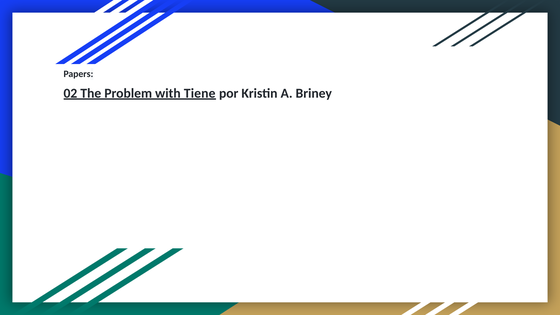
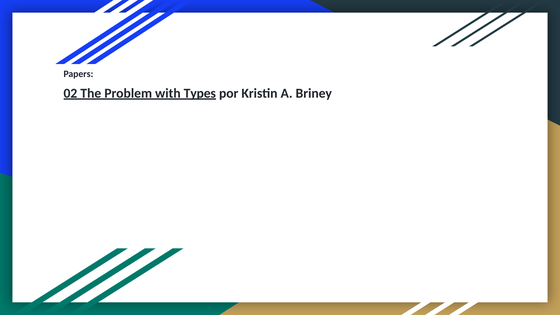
Tiene: Tiene -> Types (200, 93)
